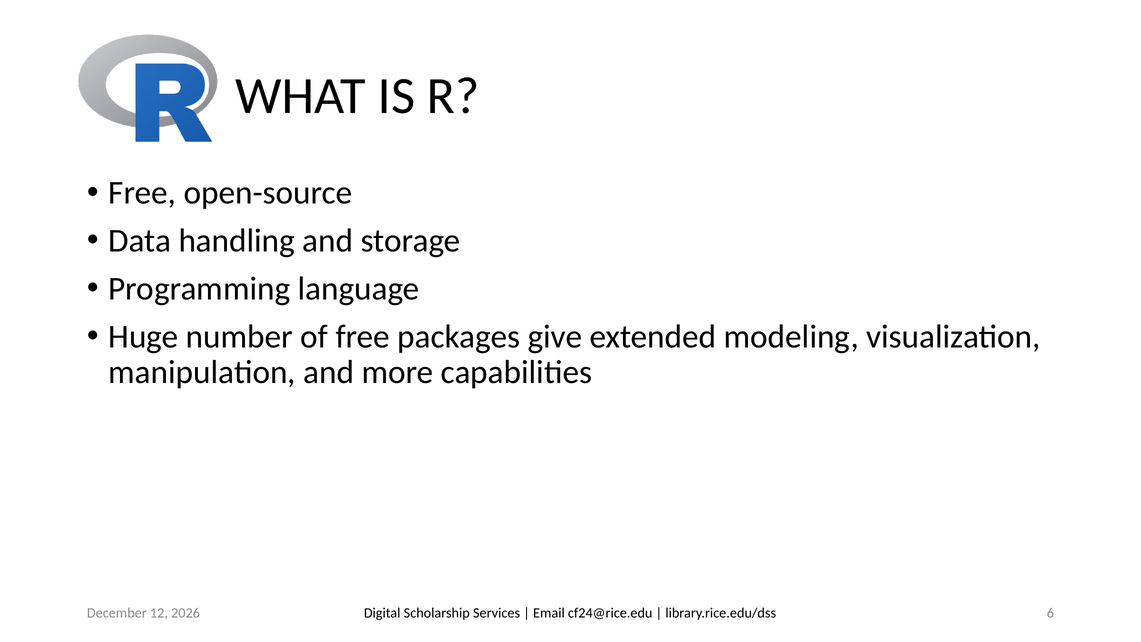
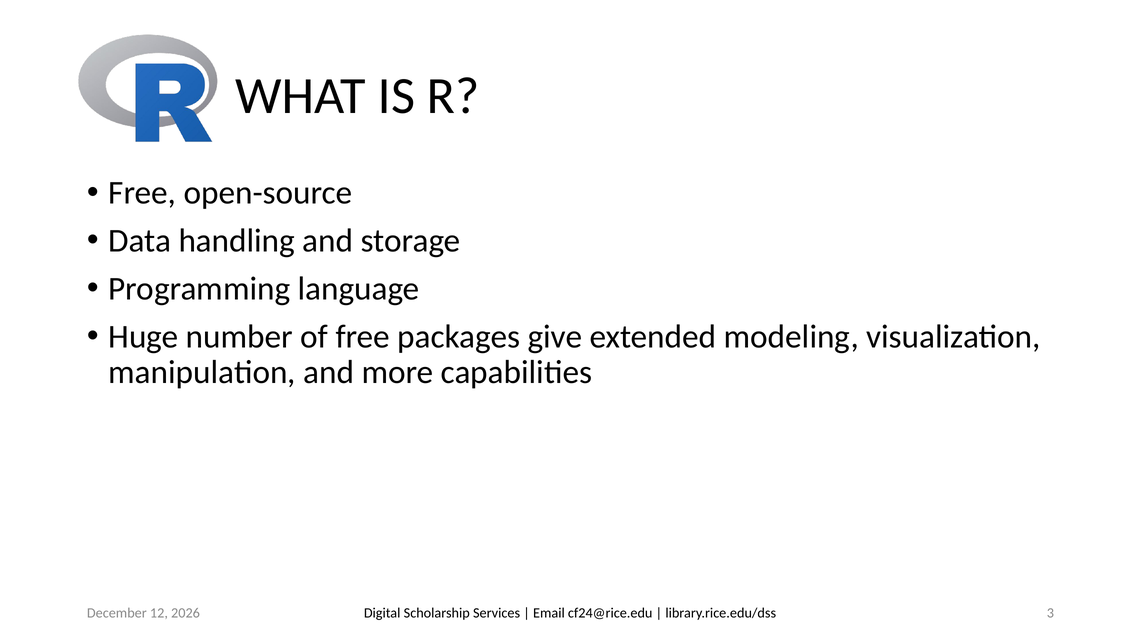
6: 6 -> 3 (1050, 613)
